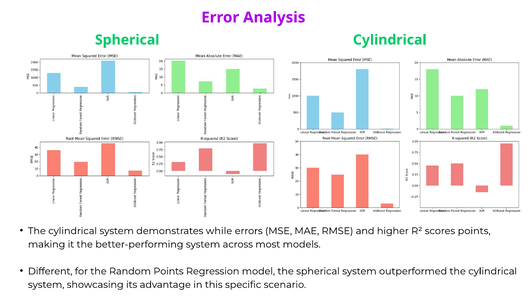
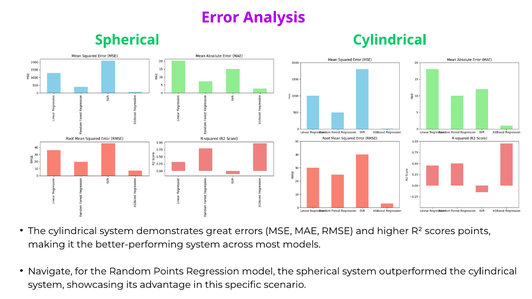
while: while -> great (219, 231)
Different: Different -> Navigate (50, 271)
